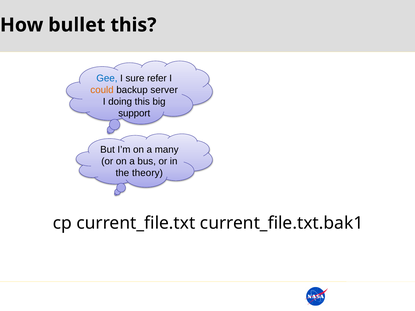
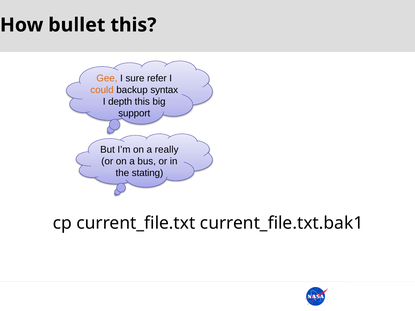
Gee colour: blue -> orange (107, 78)
server: server -> syntax (164, 90)
doing: doing -> depth (120, 102)
many: many -> really (167, 150)
theory: theory -> stating (148, 173)
